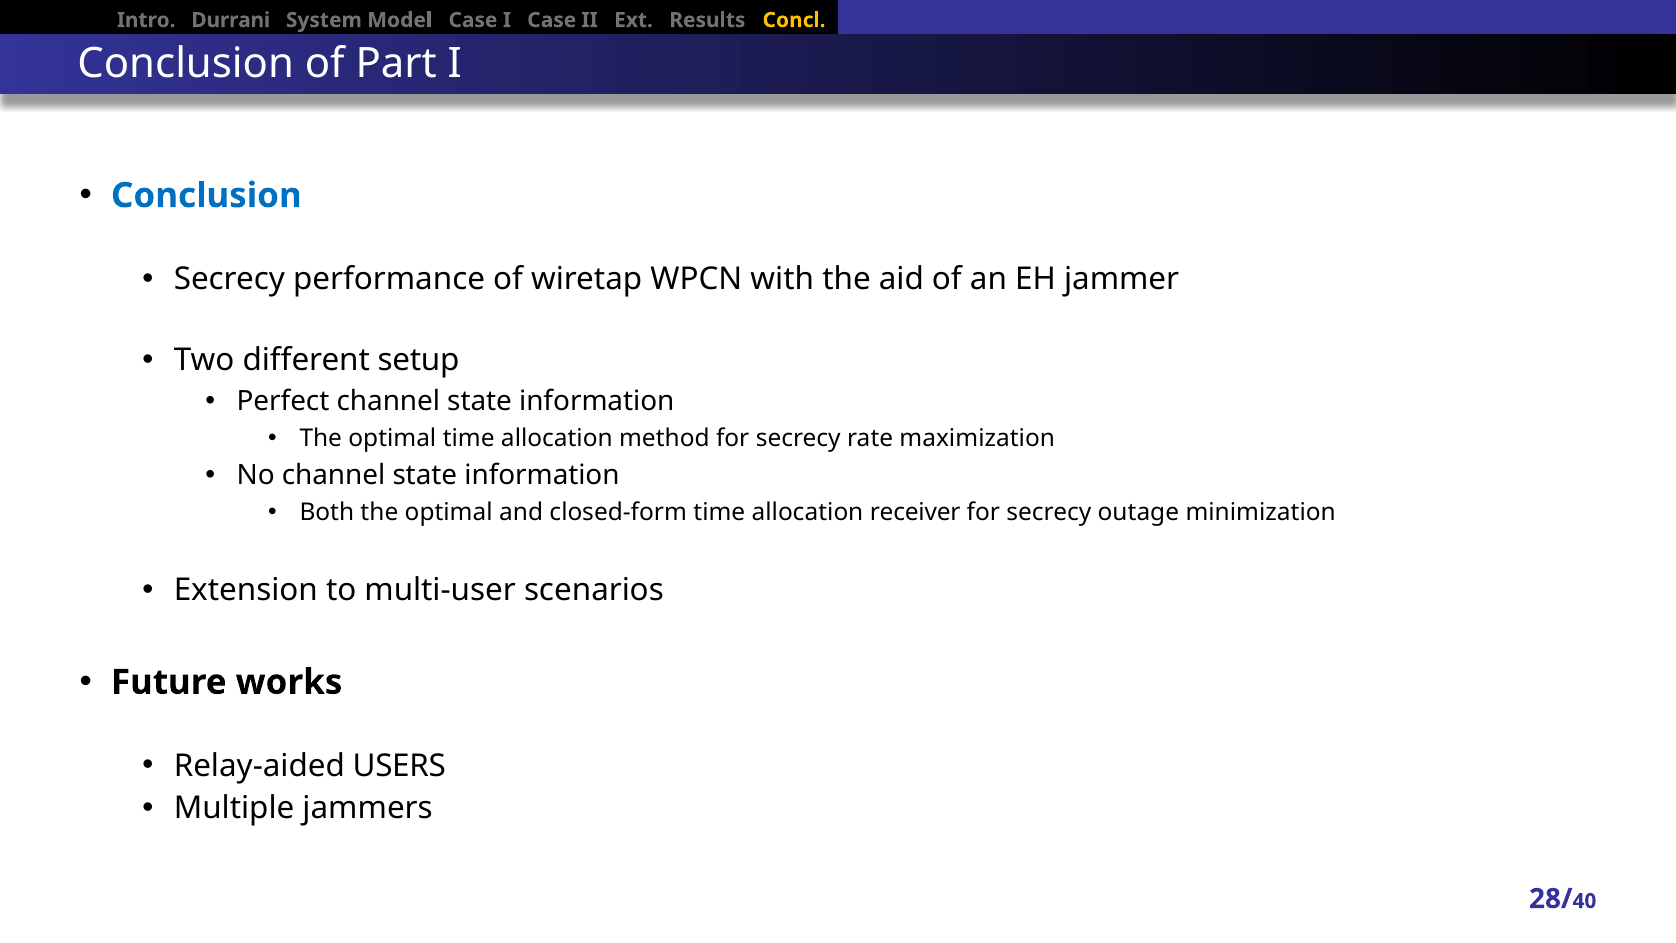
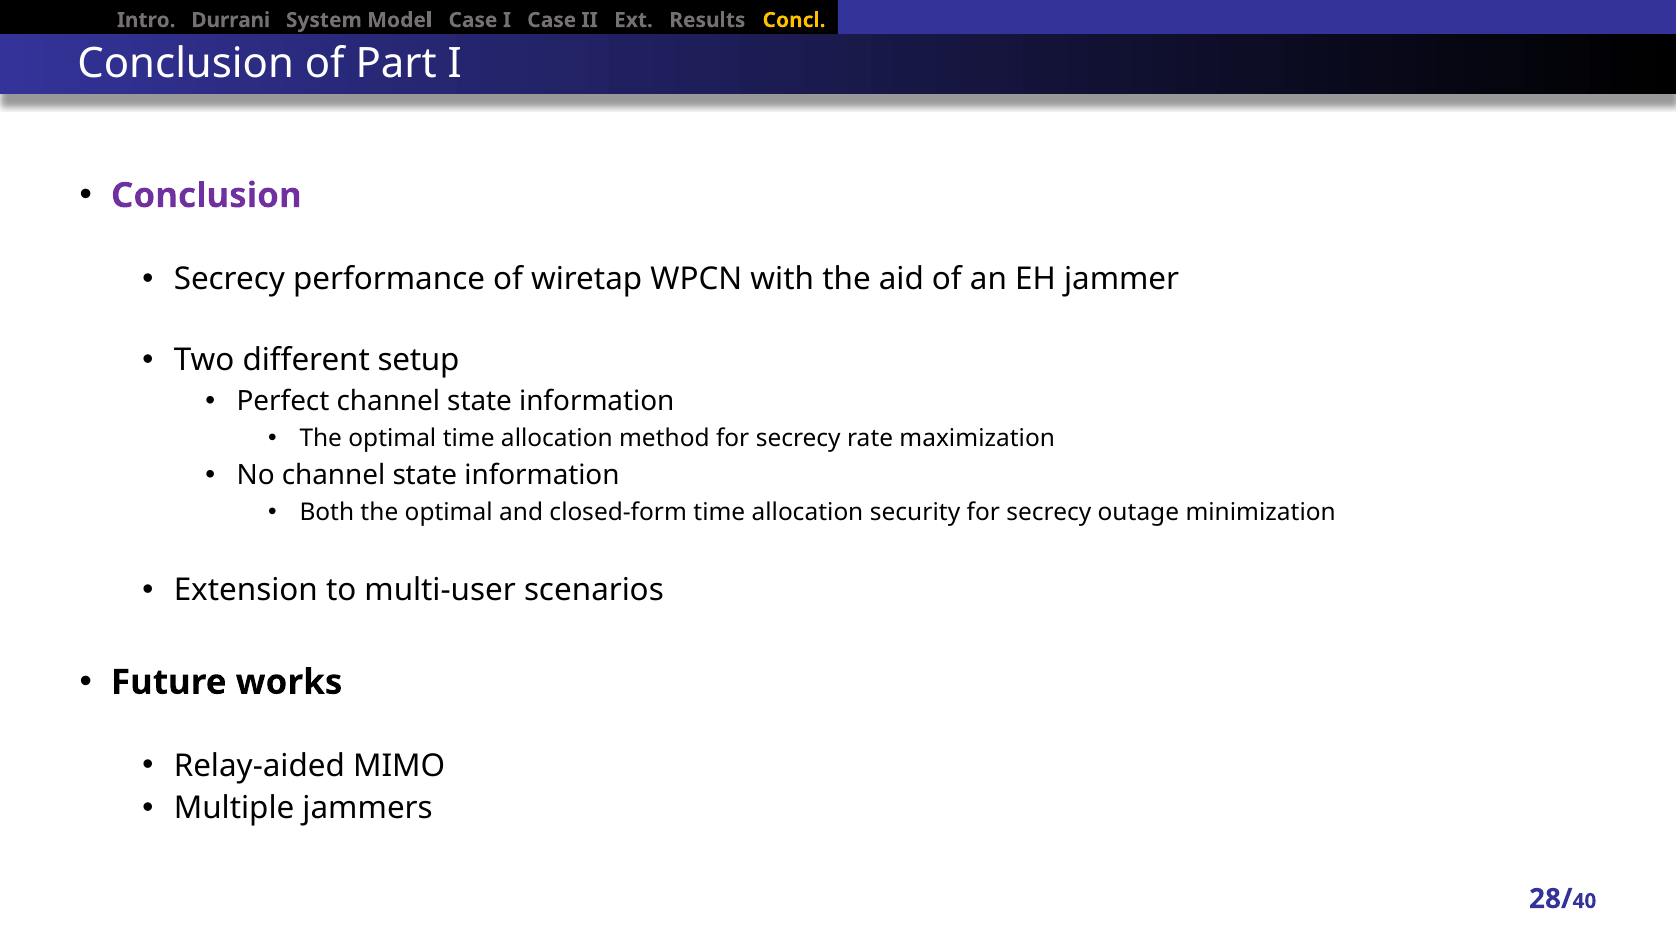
Conclusion colour: blue -> purple (206, 196)
receiver: receiver -> security (915, 512)
USERS: USERS -> MIMO (399, 765)
